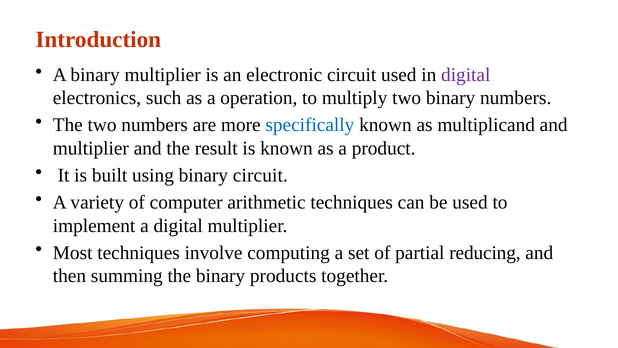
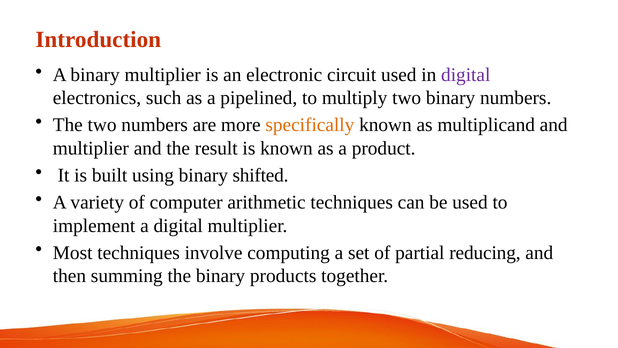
operation: operation -> pipelined (259, 98)
specifically colour: blue -> orange (310, 125)
binary circuit: circuit -> shifted (261, 175)
